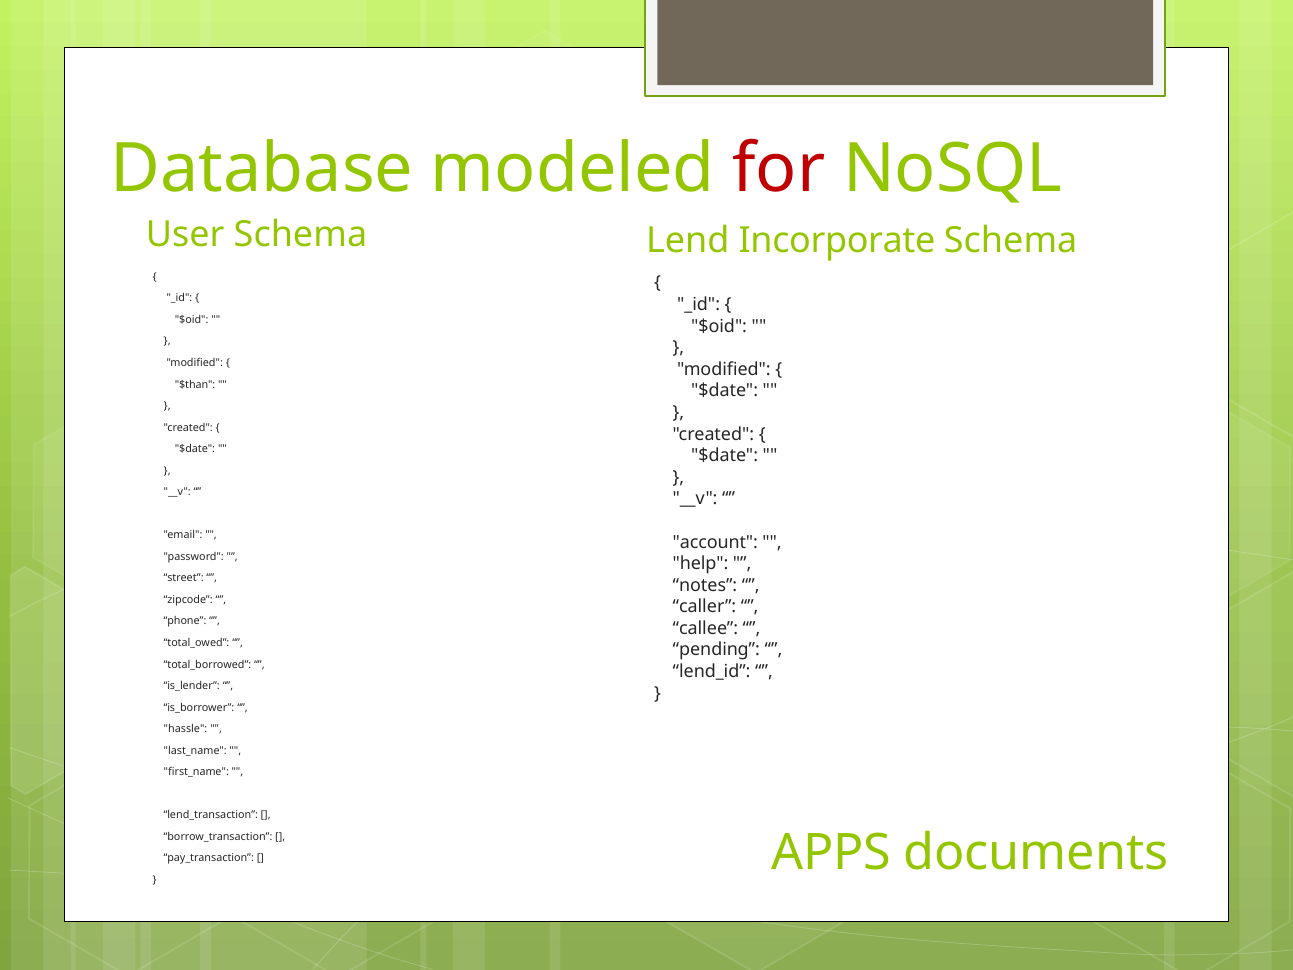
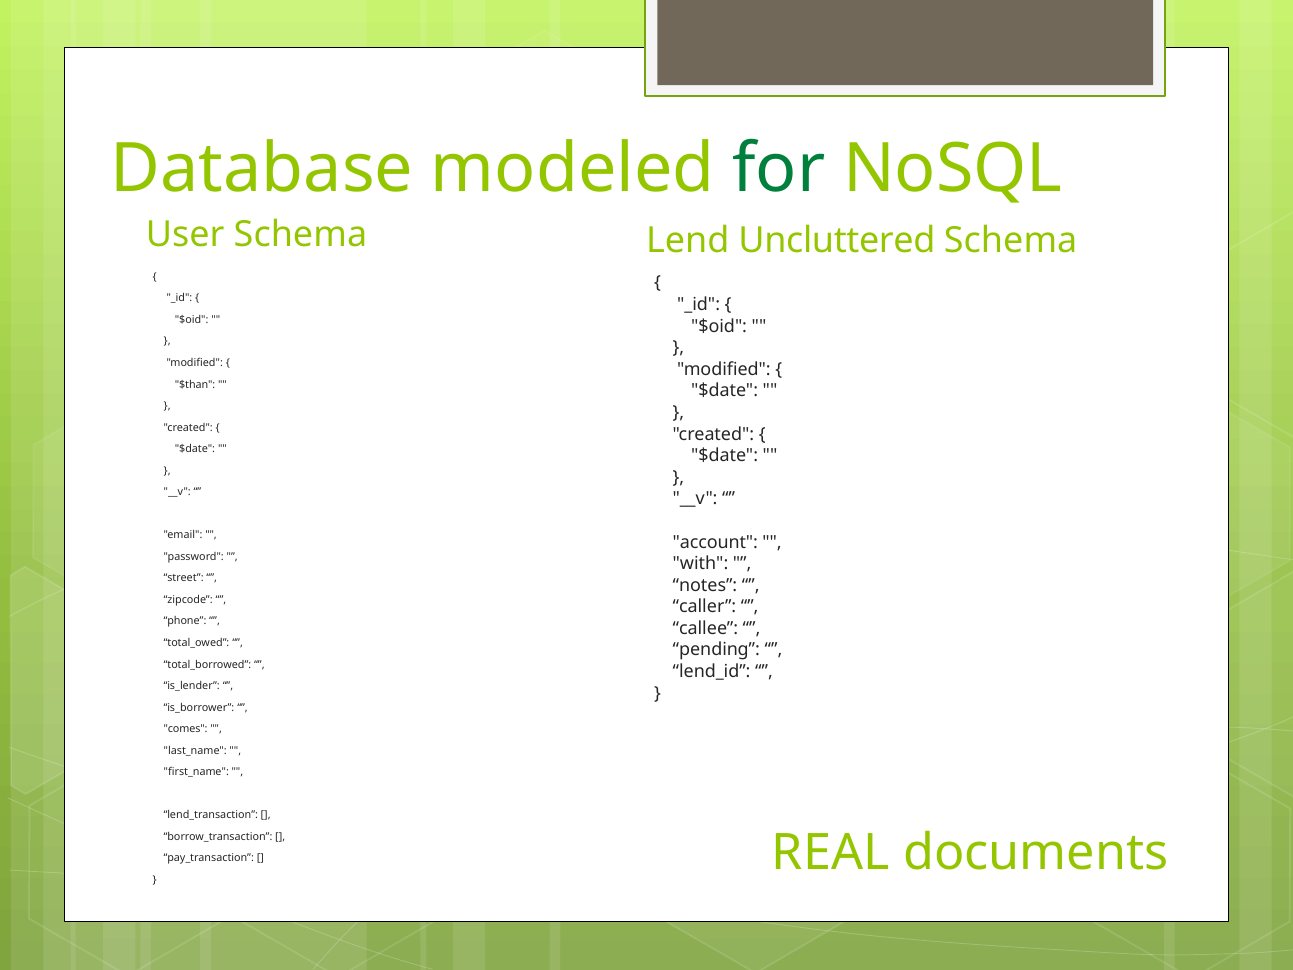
for colour: red -> green (779, 169)
Incorporate: Incorporate -> Uncluttered (837, 241)
help: help -> with (701, 564)
hassle: hassle -> comes (186, 729)
APPS: APPS -> REAL (831, 853)
